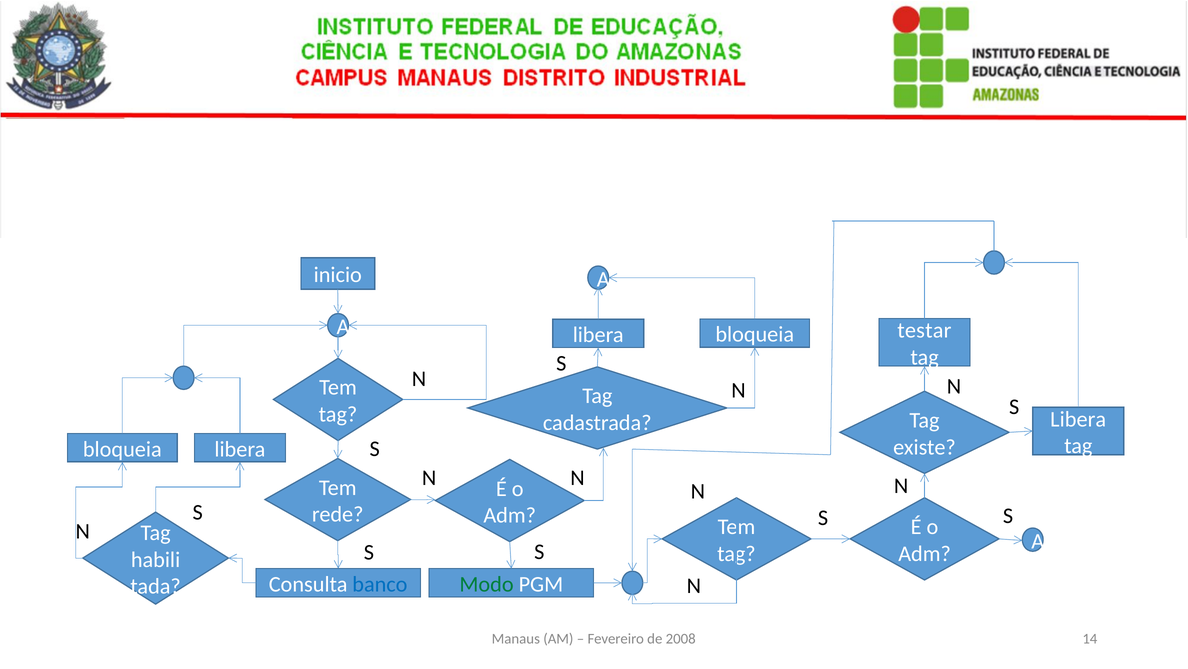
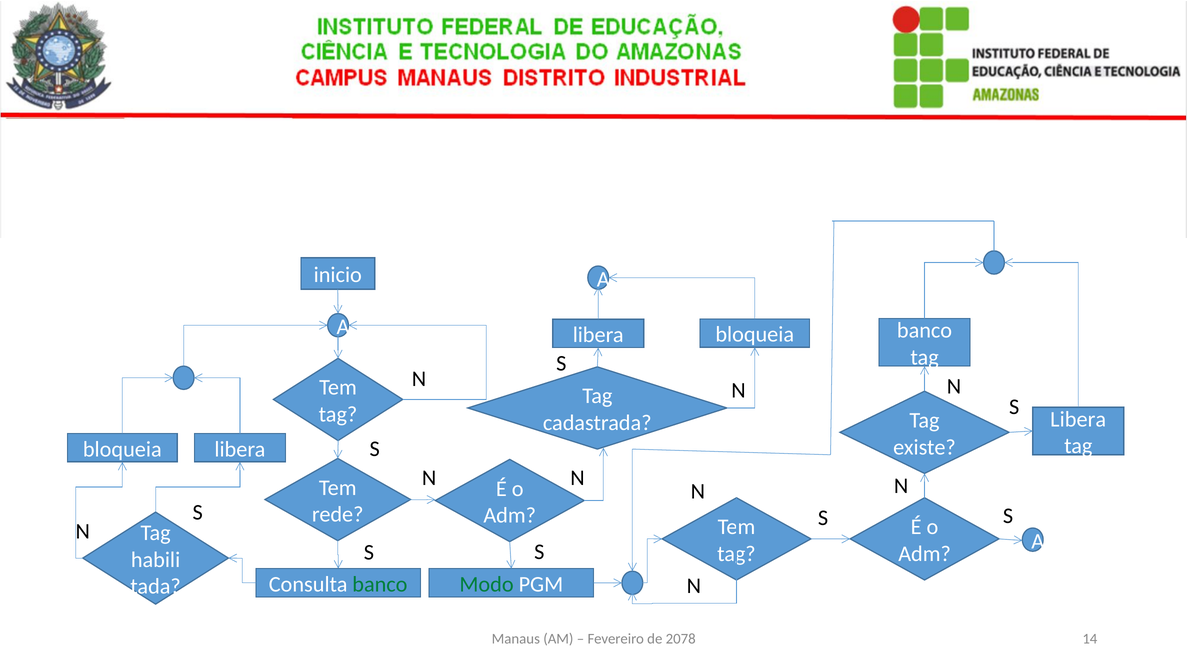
testar: testar -> banco (924, 330)
banco colour: blue -> green (380, 584)
2008: 2008 -> 2078 (681, 638)
